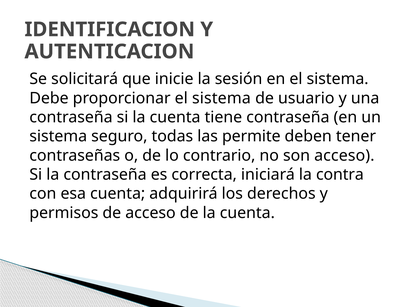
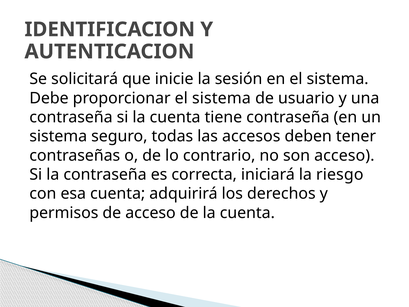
permite: permite -> accesos (251, 136)
contra: contra -> riesgo (340, 174)
